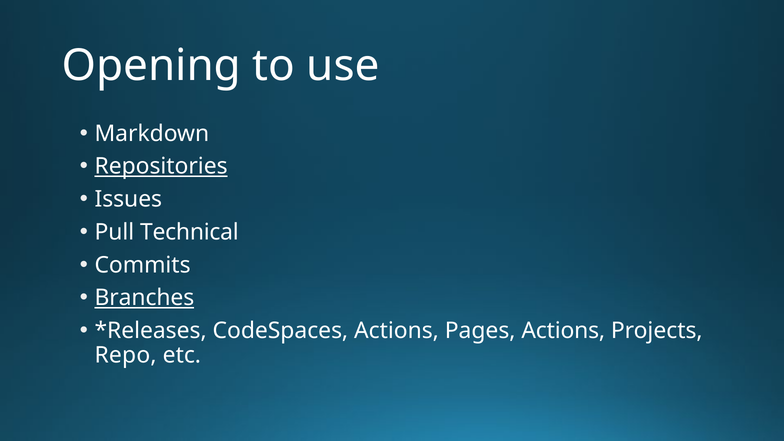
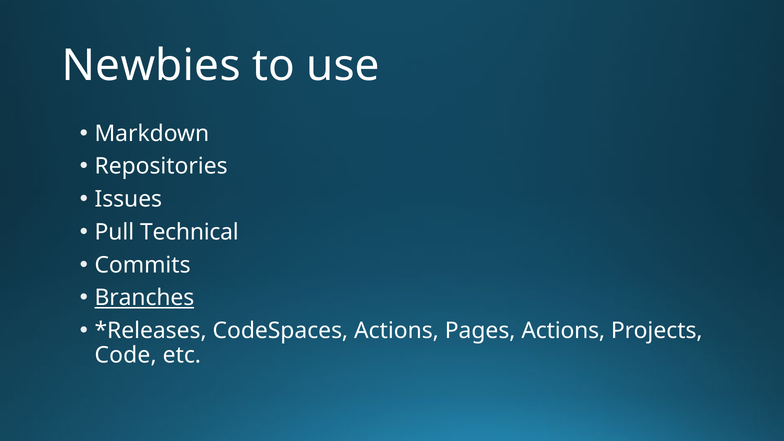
Opening: Opening -> Newbies (151, 66)
Repositories underline: present -> none (161, 166)
Repo: Repo -> Code (126, 355)
